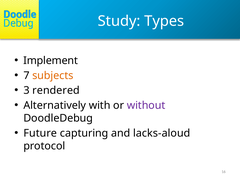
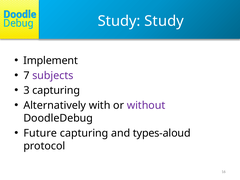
Study Types: Types -> Study (164, 21)
subjects colour: orange -> purple (53, 75)
3 rendered: rendered -> capturing (56, 90)
lacks-aloud: lacks-aloud -> types-aloud (162, 133)
